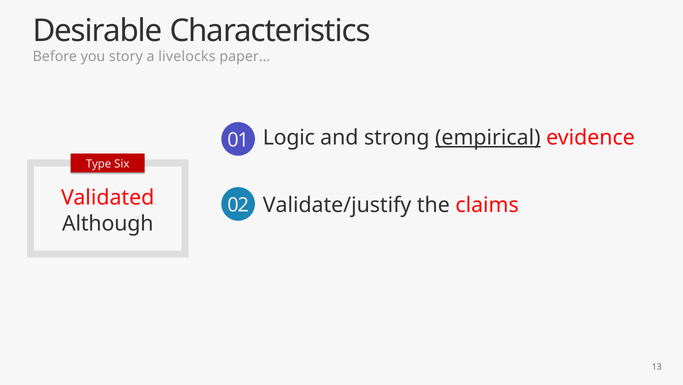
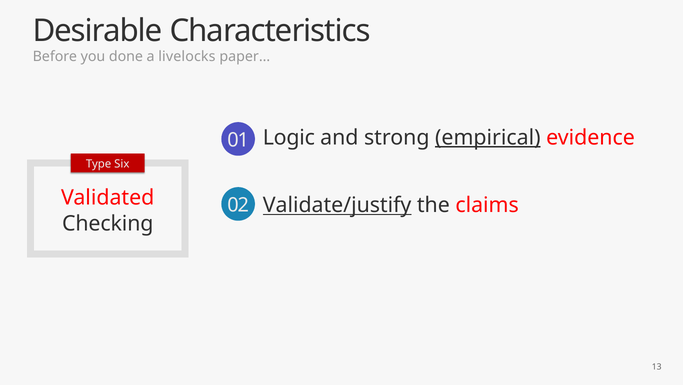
story: story -> done (126, 56)
Validate/justify underline: none -> present (337, 205)
Although: Although -> Checking (108, 223)
